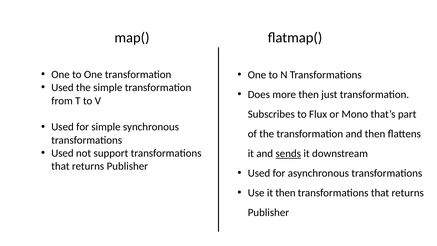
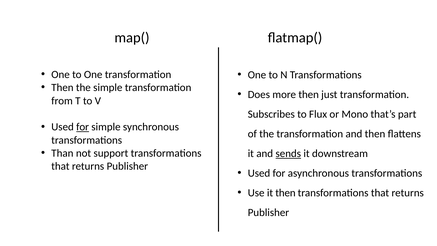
Used: Used -> Then (62, 88)
for underline: none -> present (83, 127)
Used: Used -> Than (62, 153)
